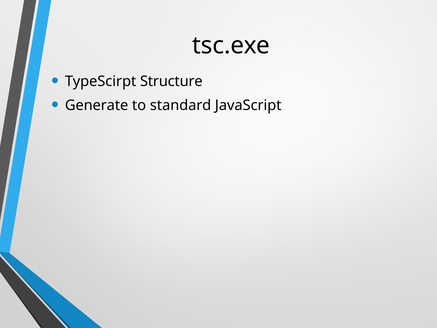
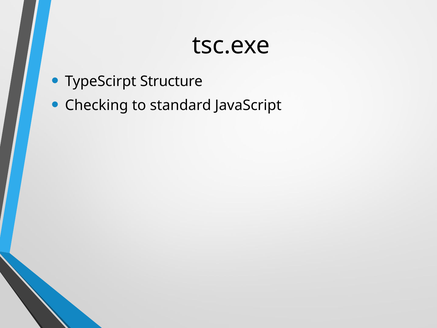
Generate: Generate -> Checking (97, 105)
